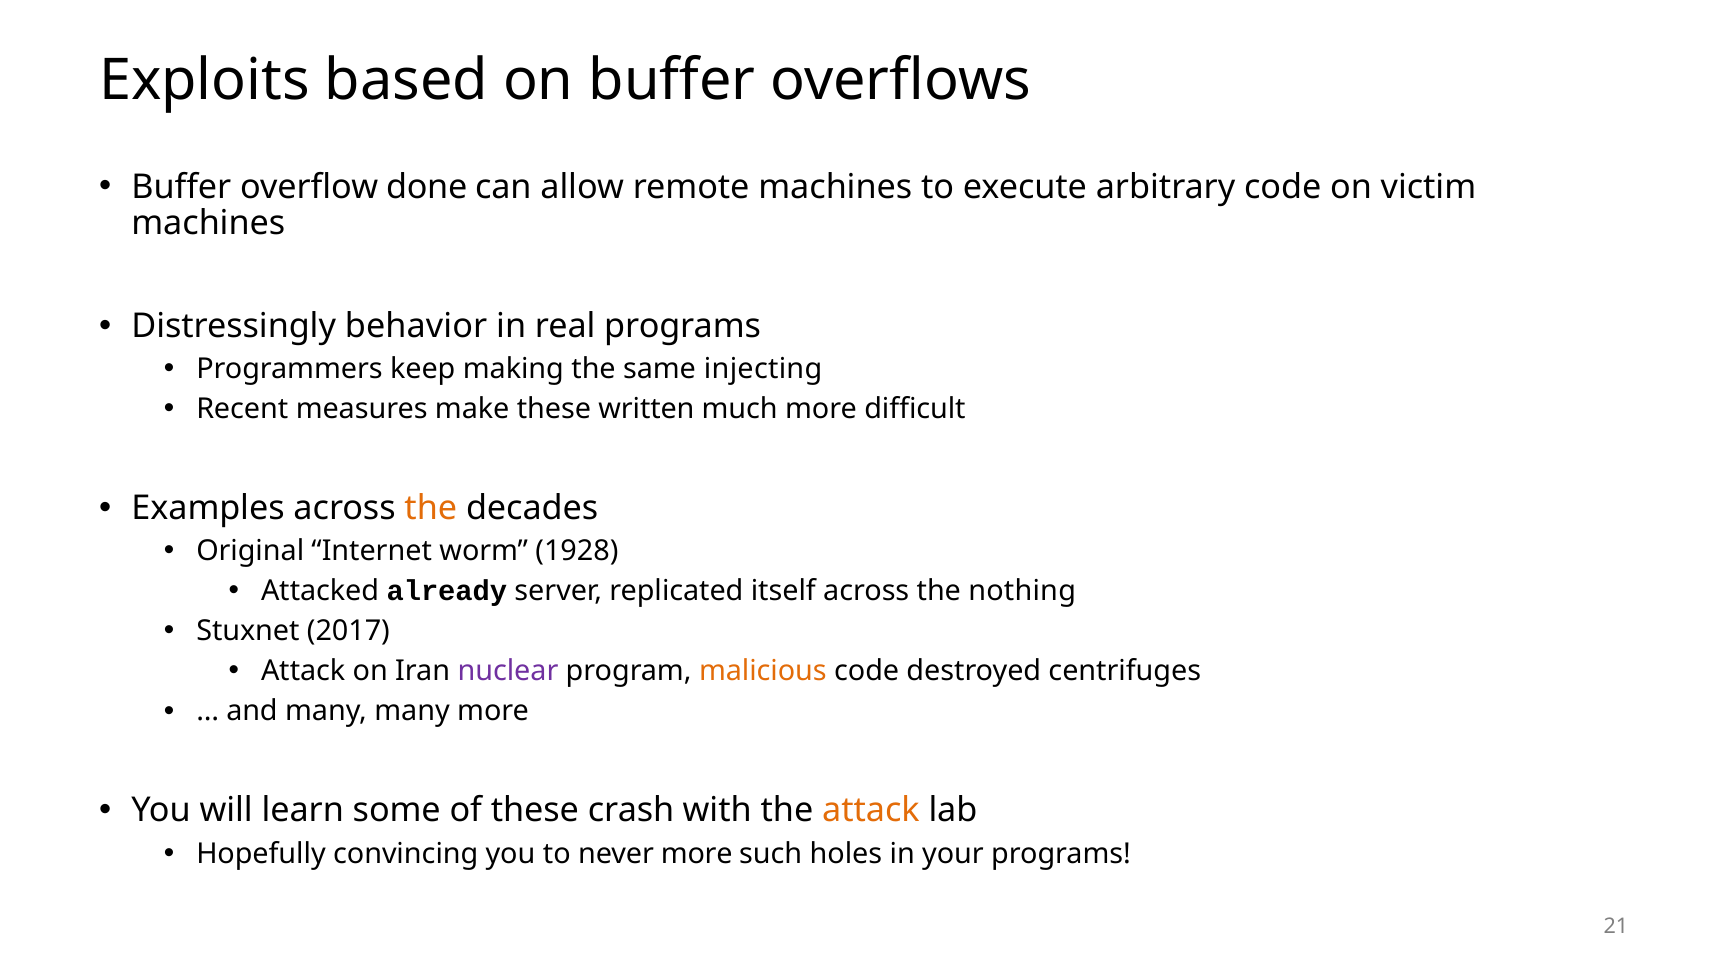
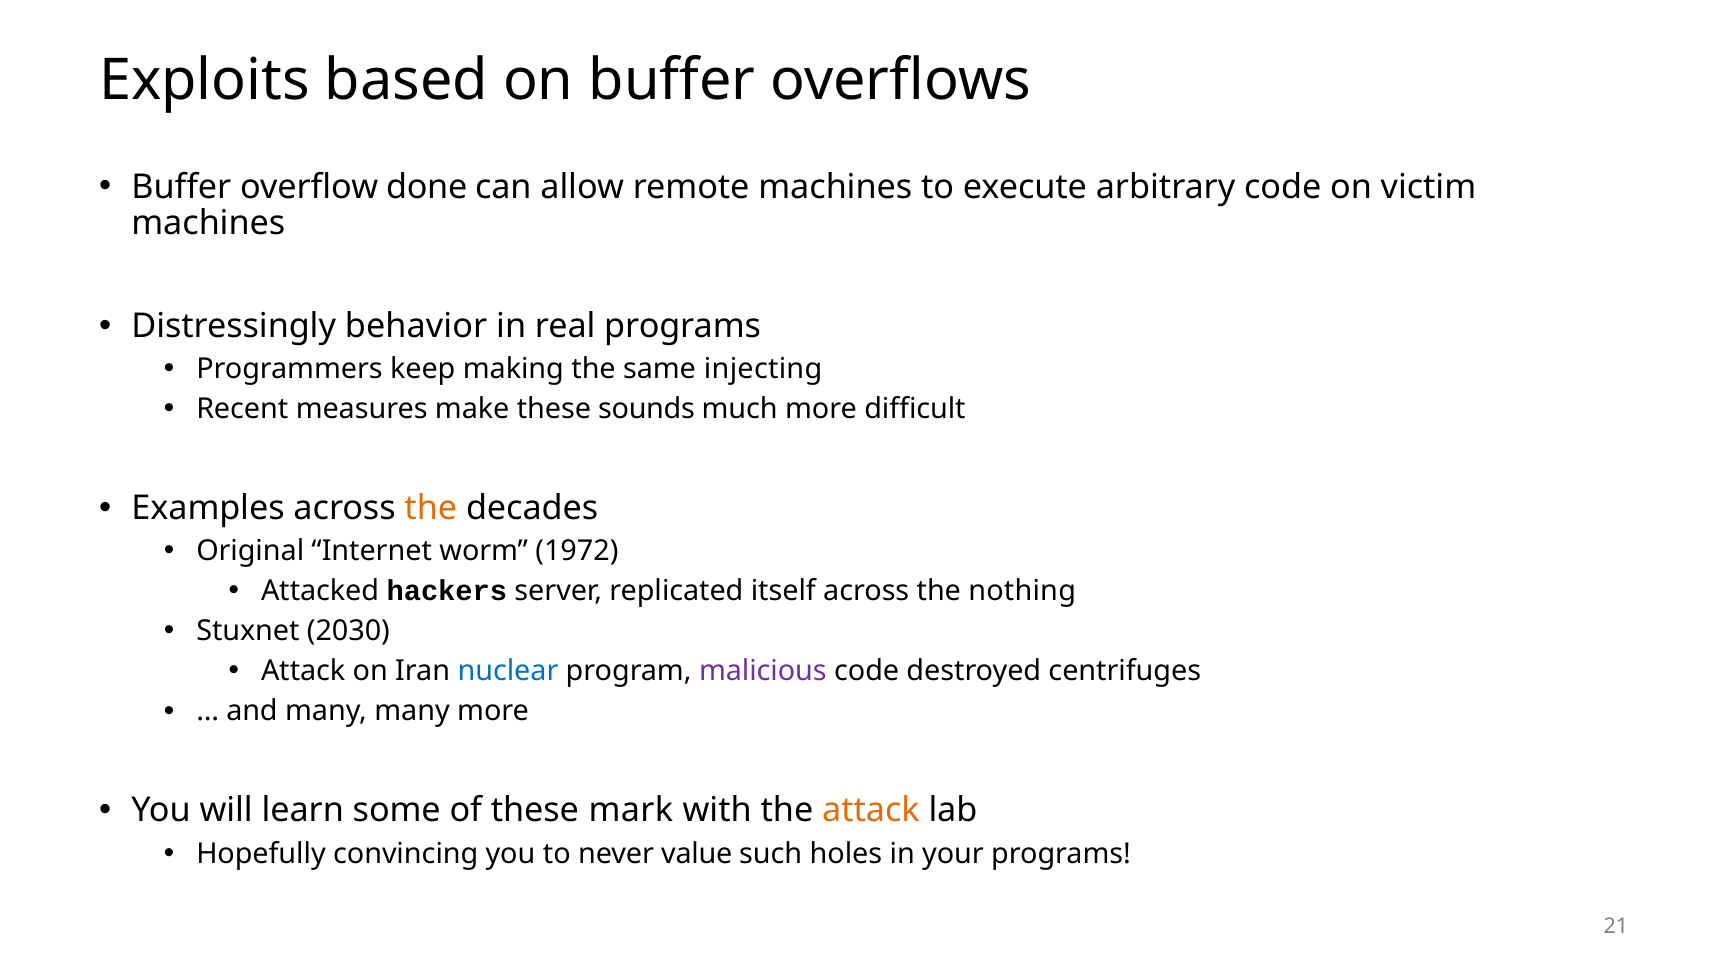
written: written -> sounds (647, 409)
1928: 1928 -> 1972 (577, 551)
already: already -> hackers (447, 591)
2017: 2017 -> 2030 (348, 631)
nuclear colour: purple -> blue (508, 671)
malicious colour: orange -> purple (763, 671)
crash: crash -> mark (631, 811)
never more: more -> value (697, 854)
